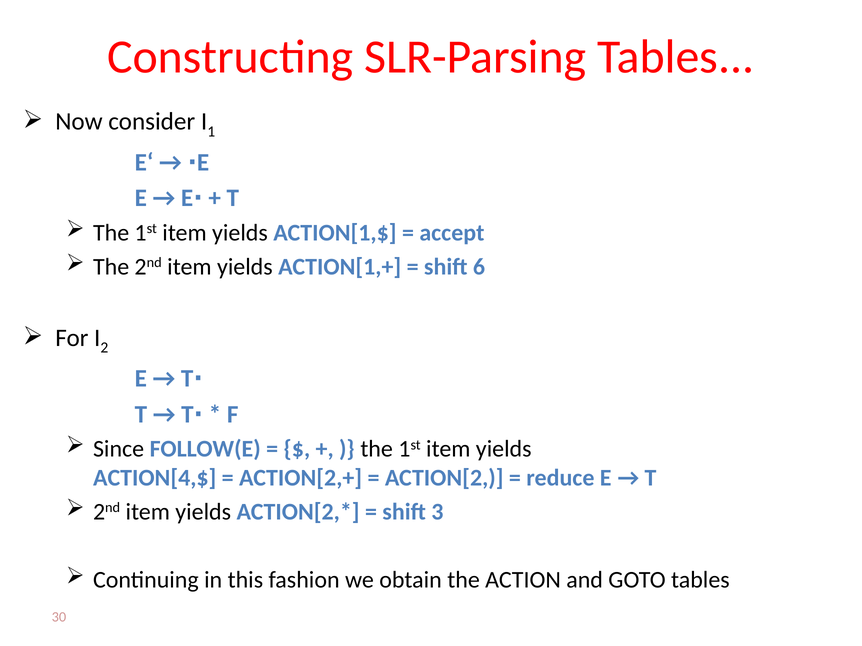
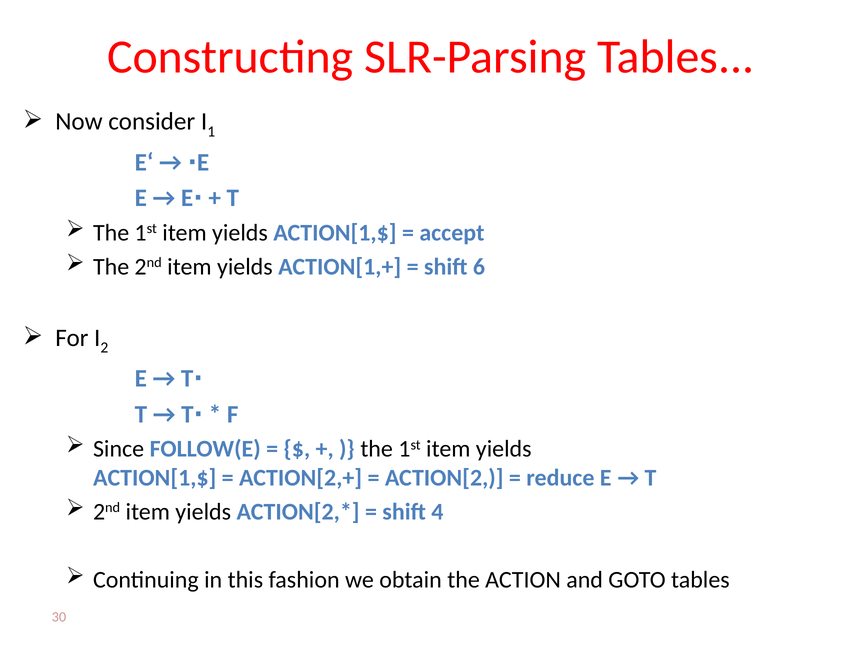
ACTION[4,$: ACTION[4,$ -> ACTION[1,$ (155, 478)
3: 3 -> 4 (437, 512)
